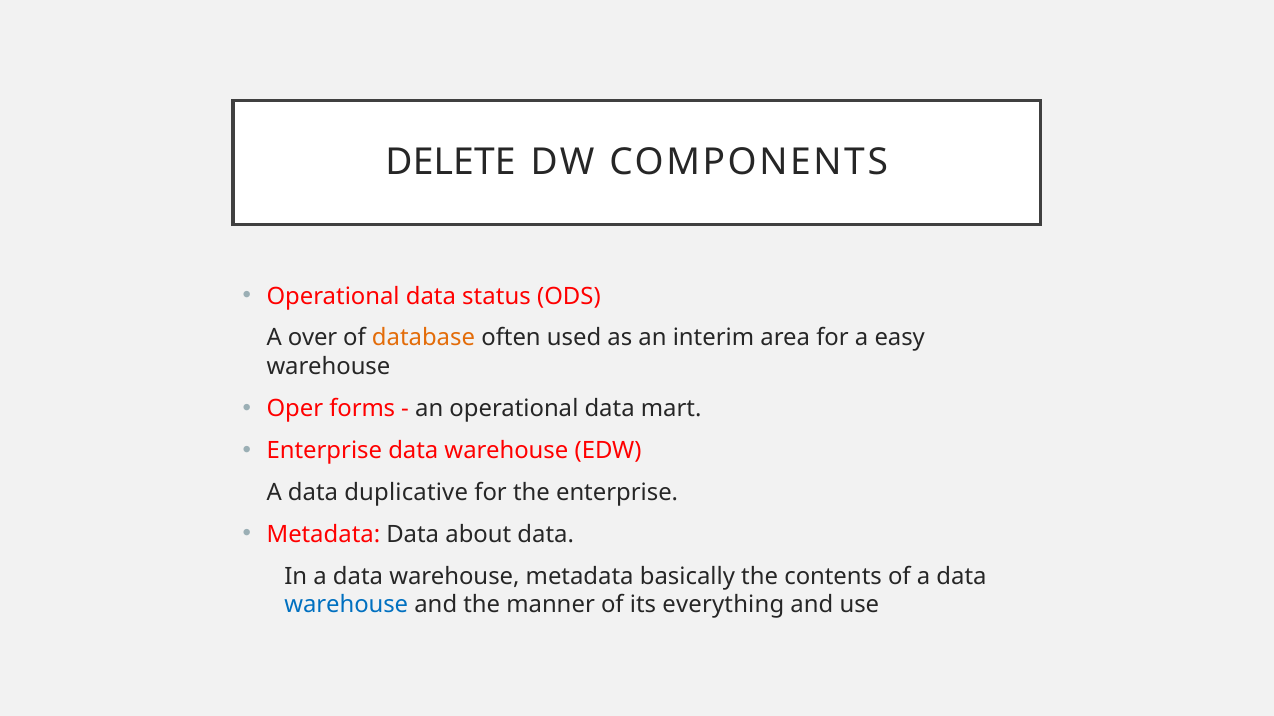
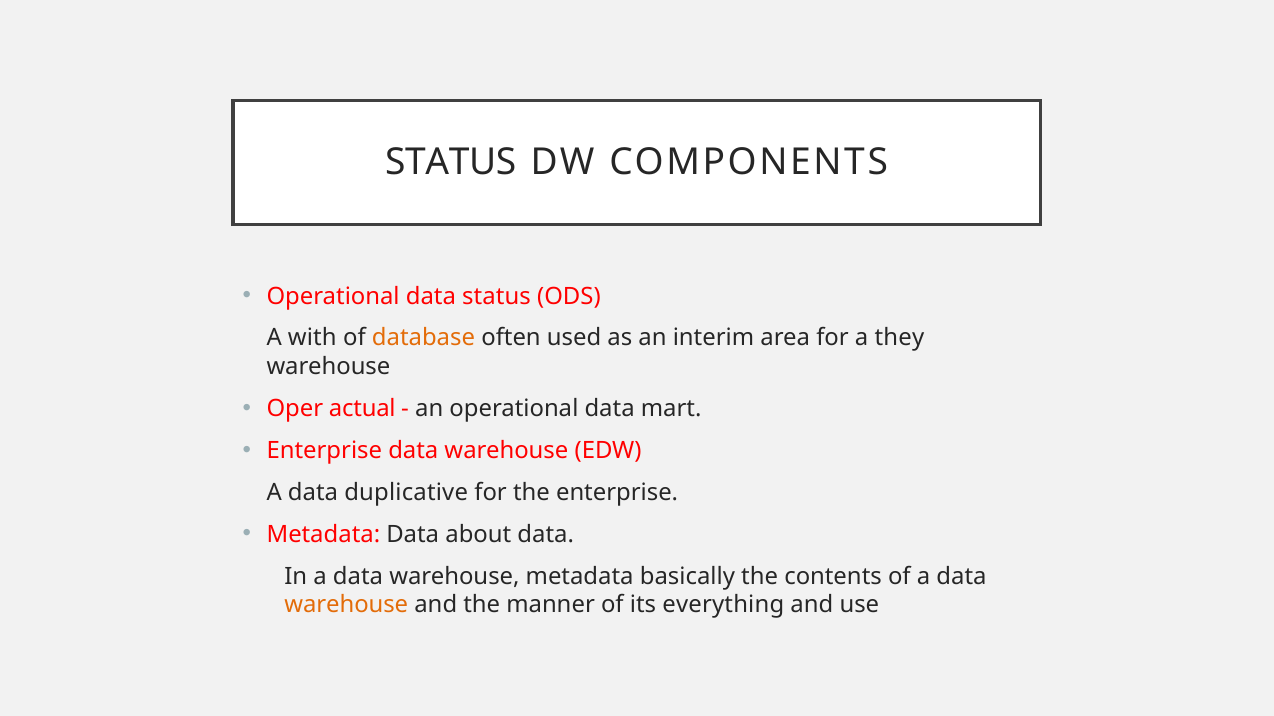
DELETE: DELETE -> STATUS (451, 163)
over: over -> with (312, 338)
easy: easy -> they (900, 338)
forms: forms -> actual (362, 409)
warehouse colour: blue -> orange (346, 605)
